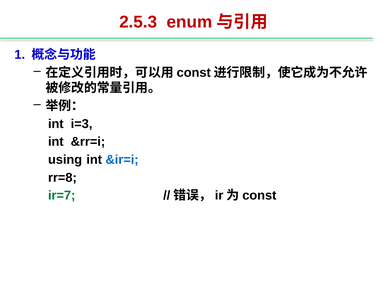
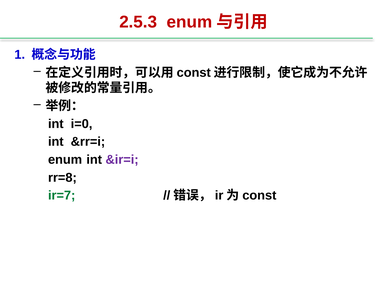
i=3: i=3 -> i=0 (82, 124)
using: using -> enum (65, 160)
&ir=i colour: blue -> purple (122, 160)
